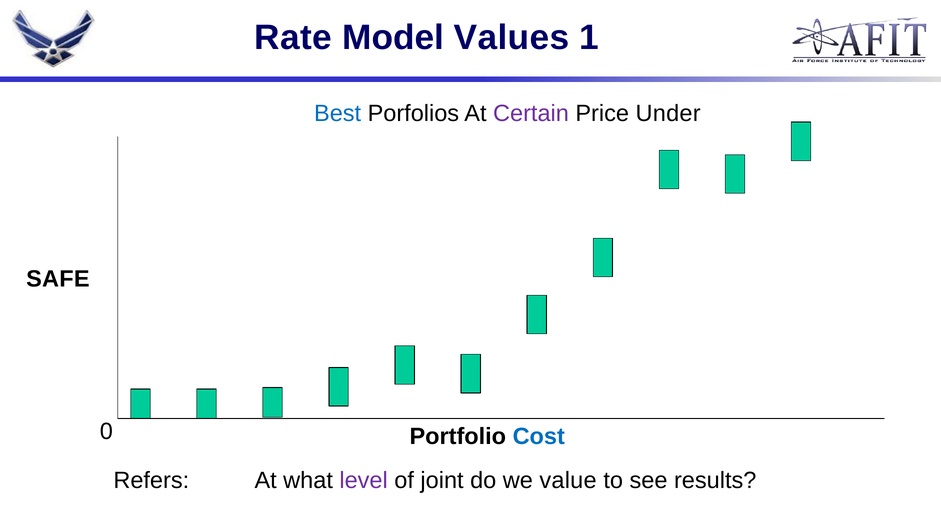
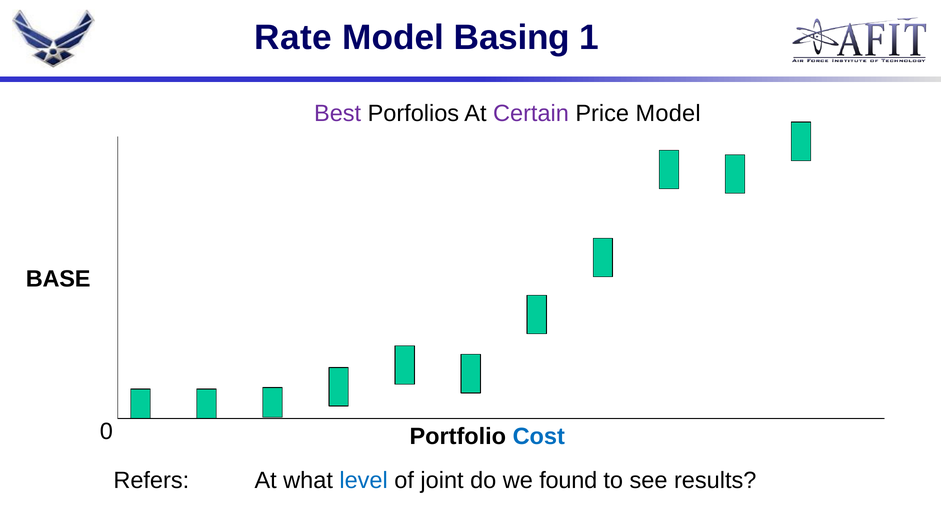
Values: Values -> Basing (512, 38)
Best colour: blue -> purple (338, 114)
Price Under: Under -> Model (668, 114)
SAFE: SAFE -> BASE (58, 279)
level colour: purple -> blue (364, 481)
value: value -> found (568, 481)
